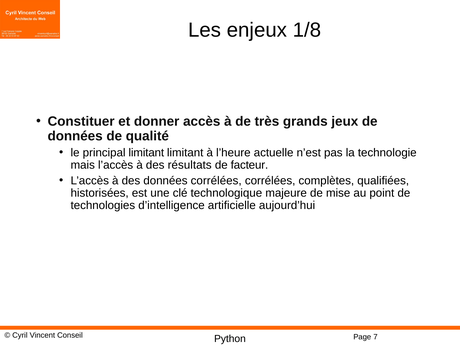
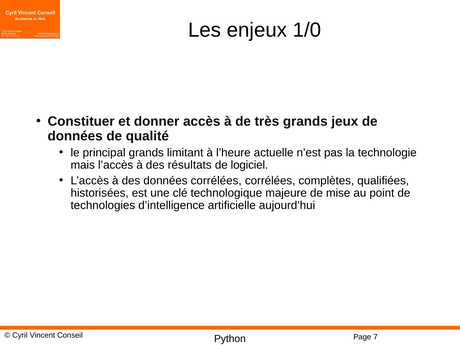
1/8: 1/8 -> 1/0 (307, 30)
principal limitant: limitant -> grands (146, 153)
facteur: facteur -> logiciel (249, 165)
